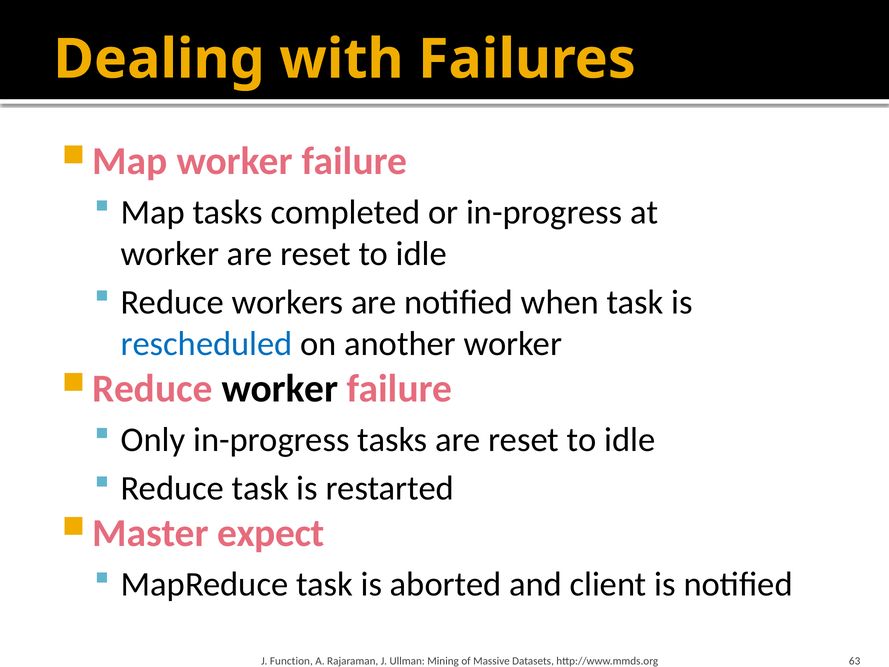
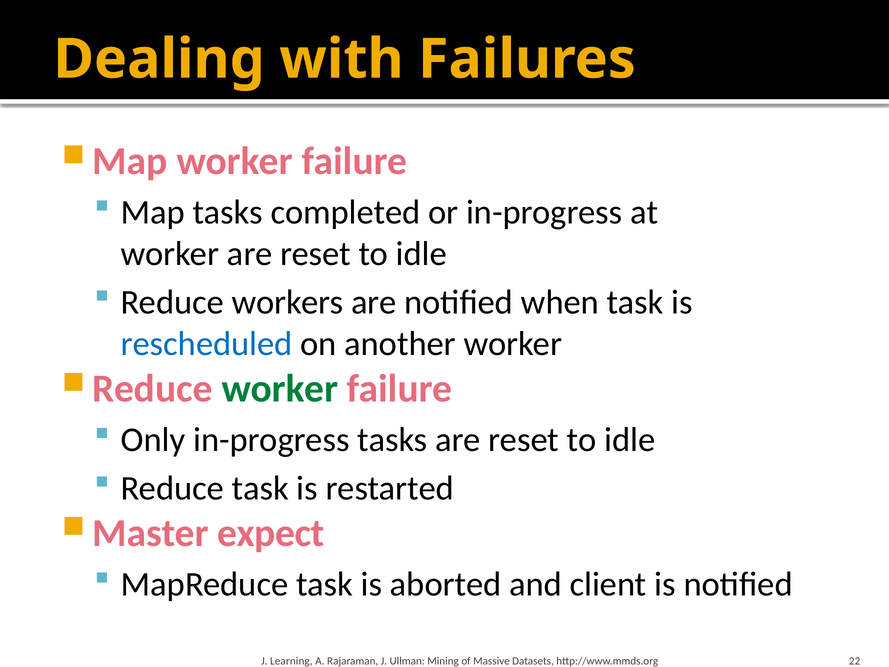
worker colour: black -> green (280, 389)
Function: Function -> Learning (291, 661)
63: 63 -> 22 (855, 661)
